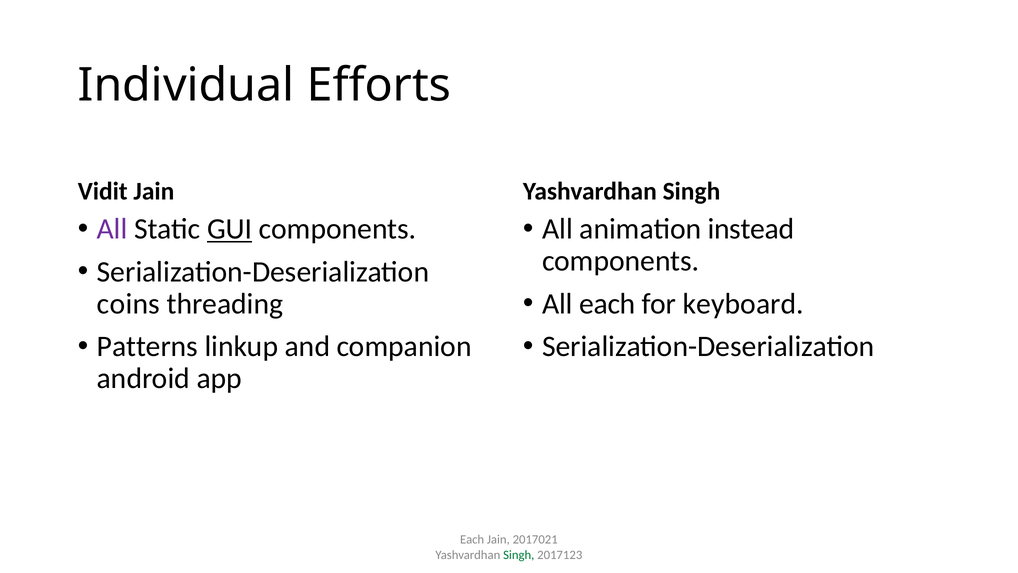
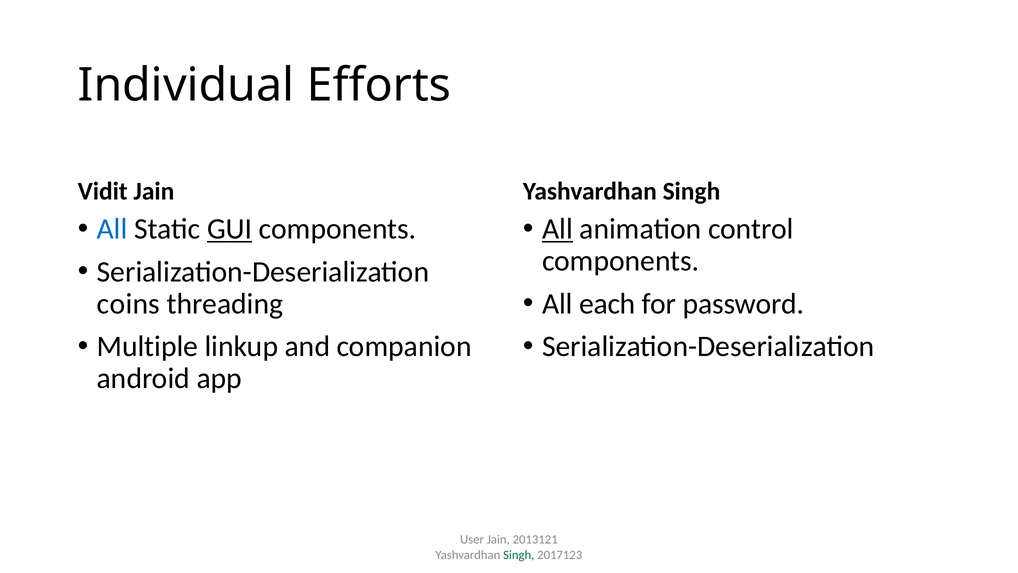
All colour: purple -> blue (112, 229)
All underline: none -> present (557, 229)
instead: instead -> control (751, 229)
keyboard: keyboard -> password (744, 304)
Patterns: Patterns -> Multiple (147, 346)
Each: Each -> User (472, 539)
2017021: 2017021 -> 2013121 (535, 539)
